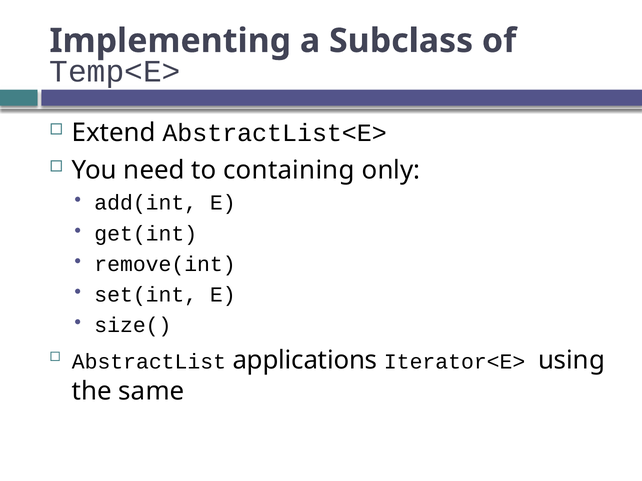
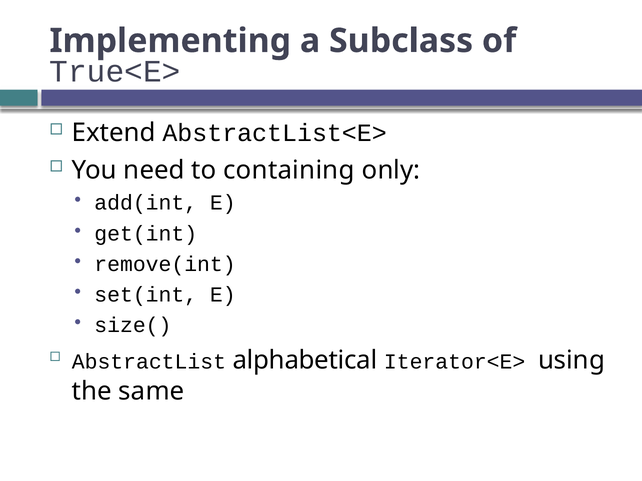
Temp<E>: Temp<E> -> True<E> (115, 72)
applications: applications -> alphabetical (305, 360)
